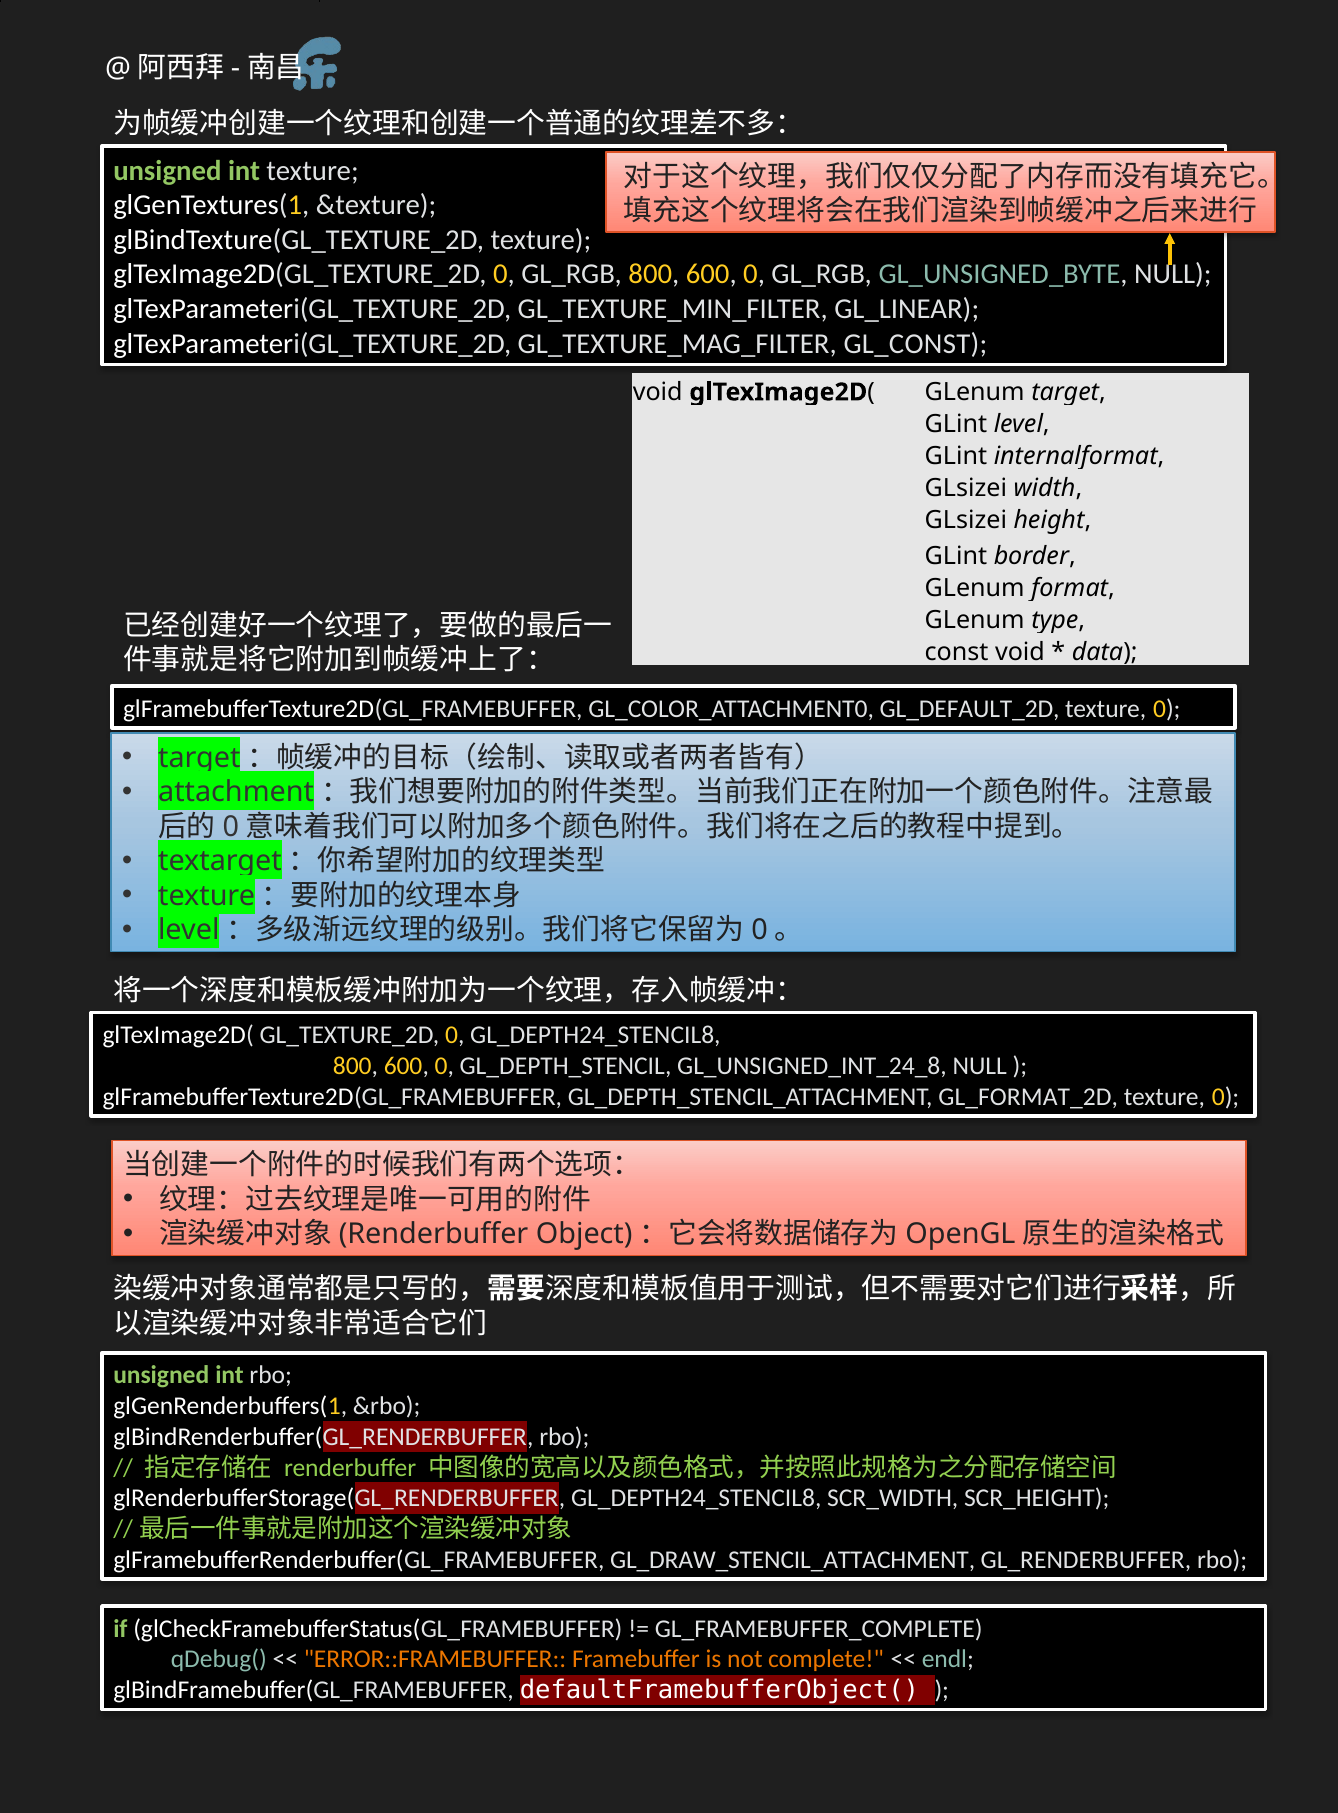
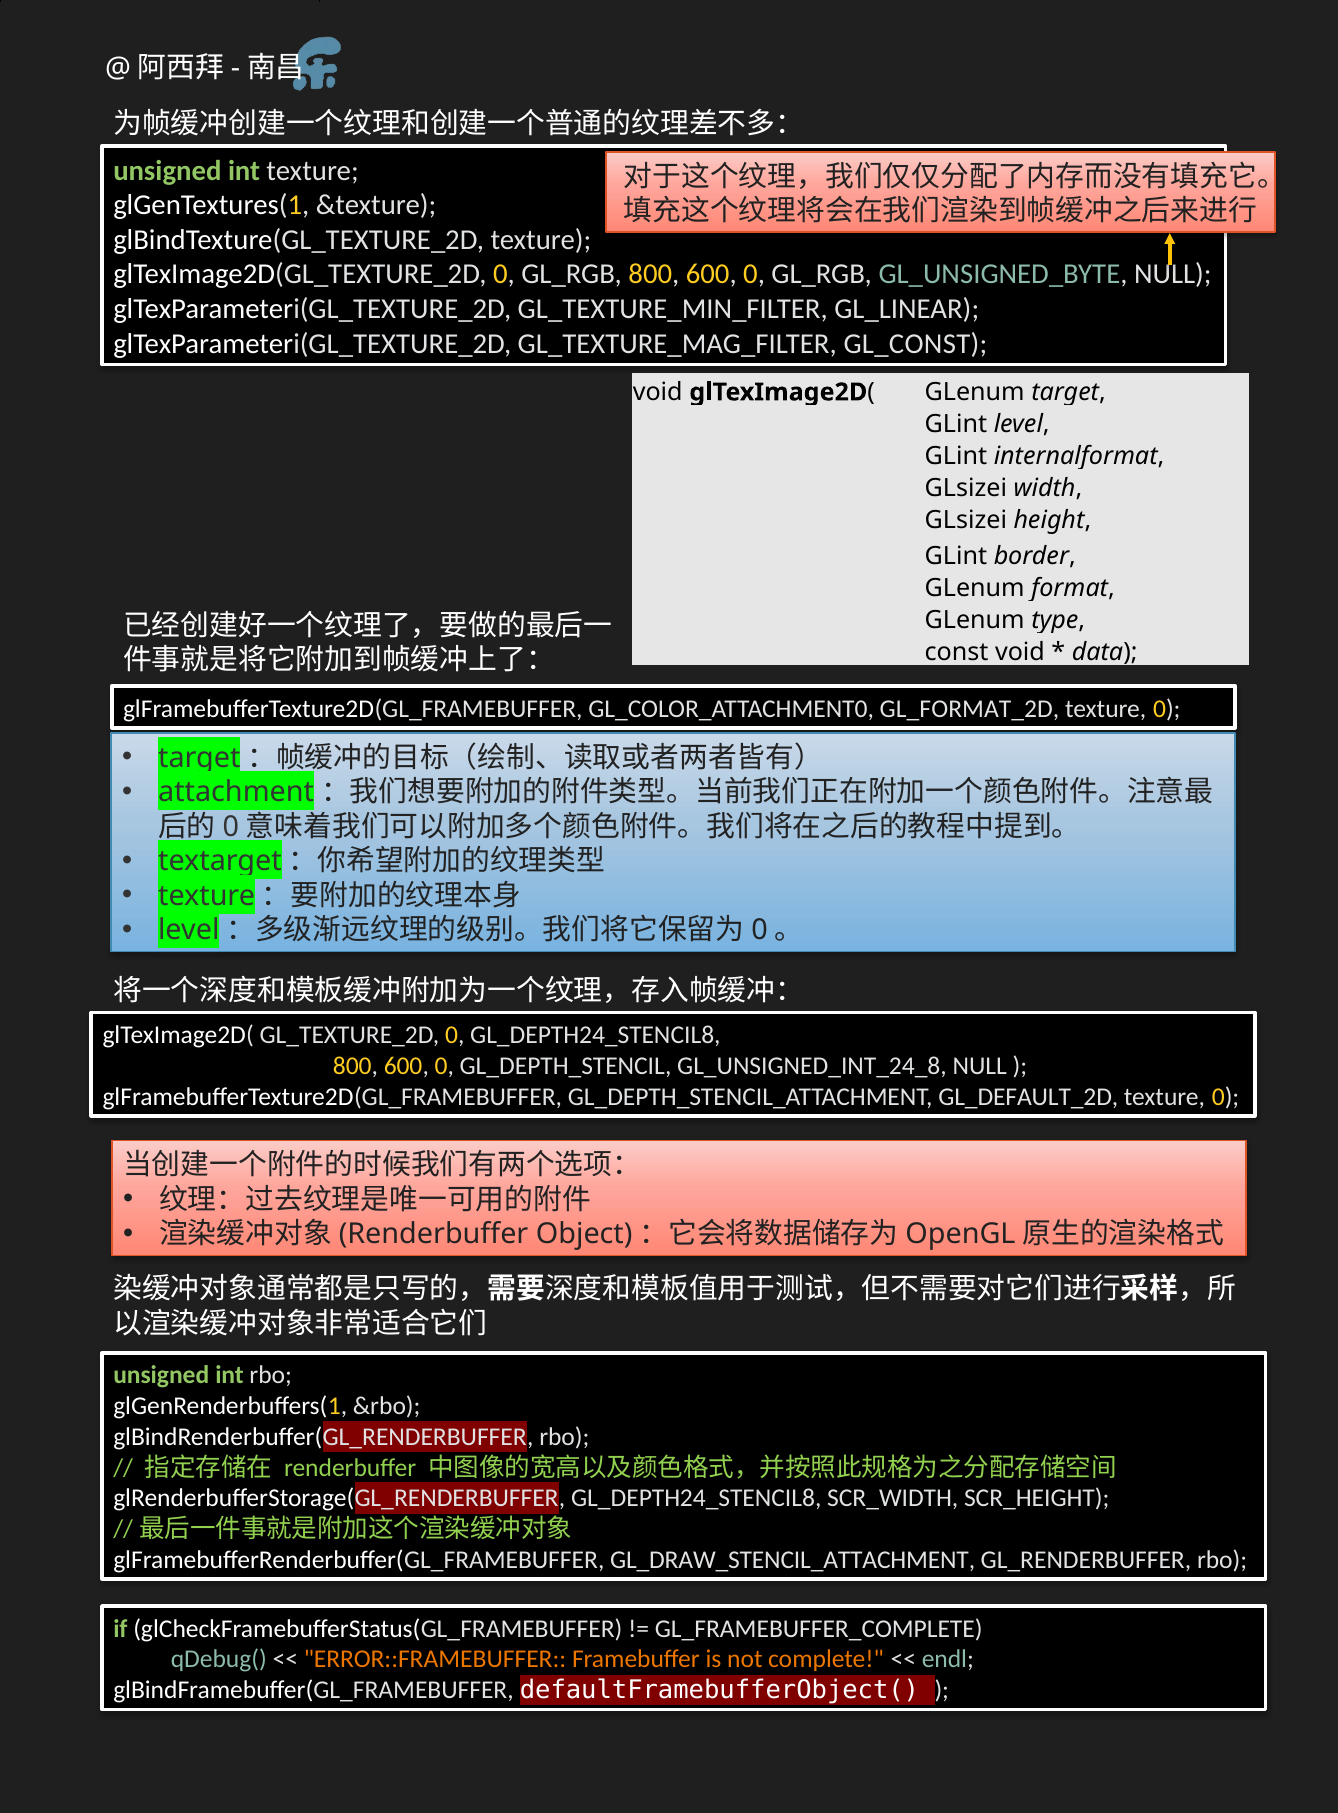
GL_DEFAULT_2D: GL_DEFAULT_2D -> GL_FORMAT_2D (970, 709)
GL_FORMAT_2D: GL_FORMAT_2D -> GL_DEFAULT_2D (1028, 1097)
